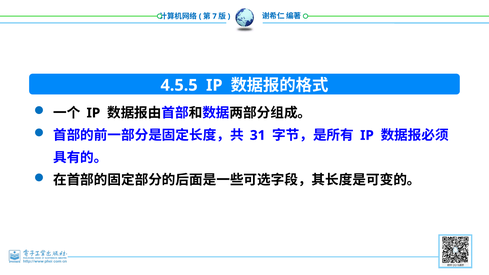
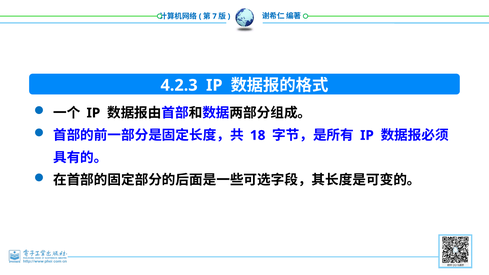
4.5.5: 4.5.5 -> 4.2.3 (179, 85)
31: 31 -> 18 (258, 135)
